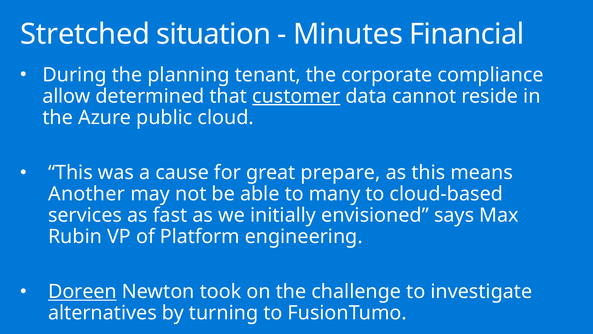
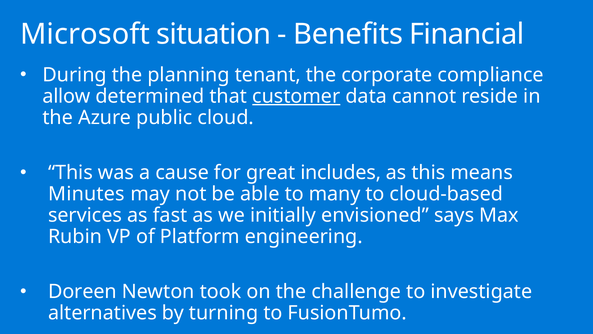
Stretched: Stretched -> Microsoft (85, 34)
Minutes: Minutes -> Benefits (348, 34)
prepare: prepare -> includes (341, 172)
Another: Another -> Minutes (87, 194)
Doreen underline: present -> none (82, 291)
